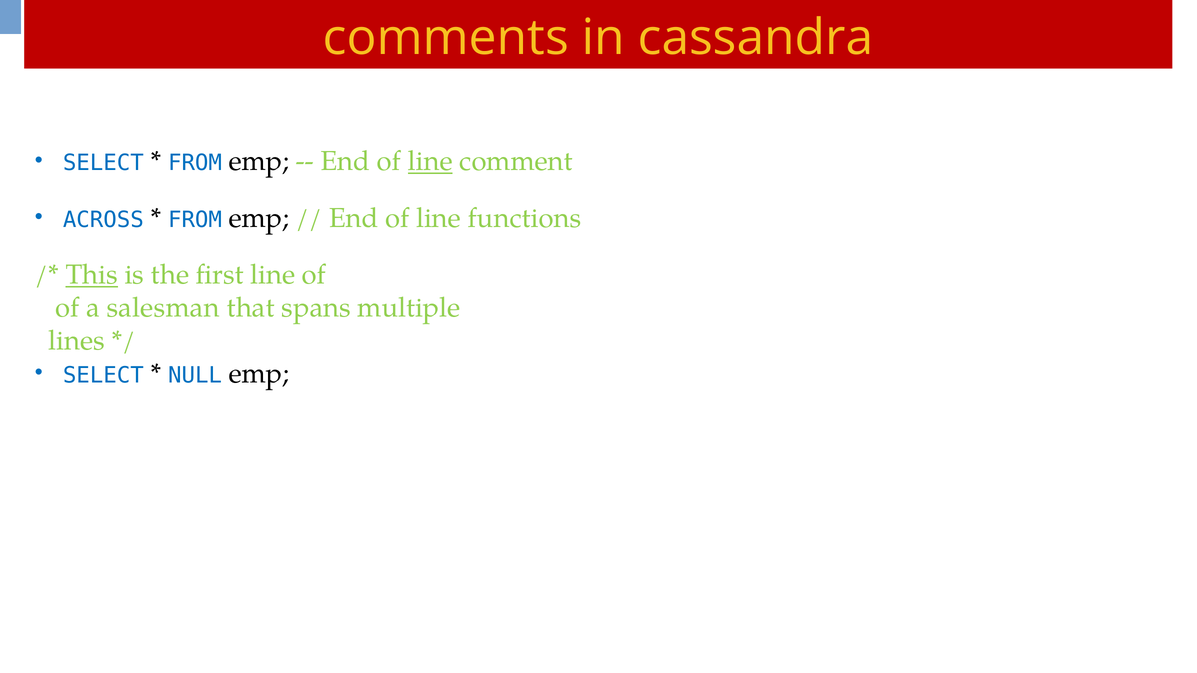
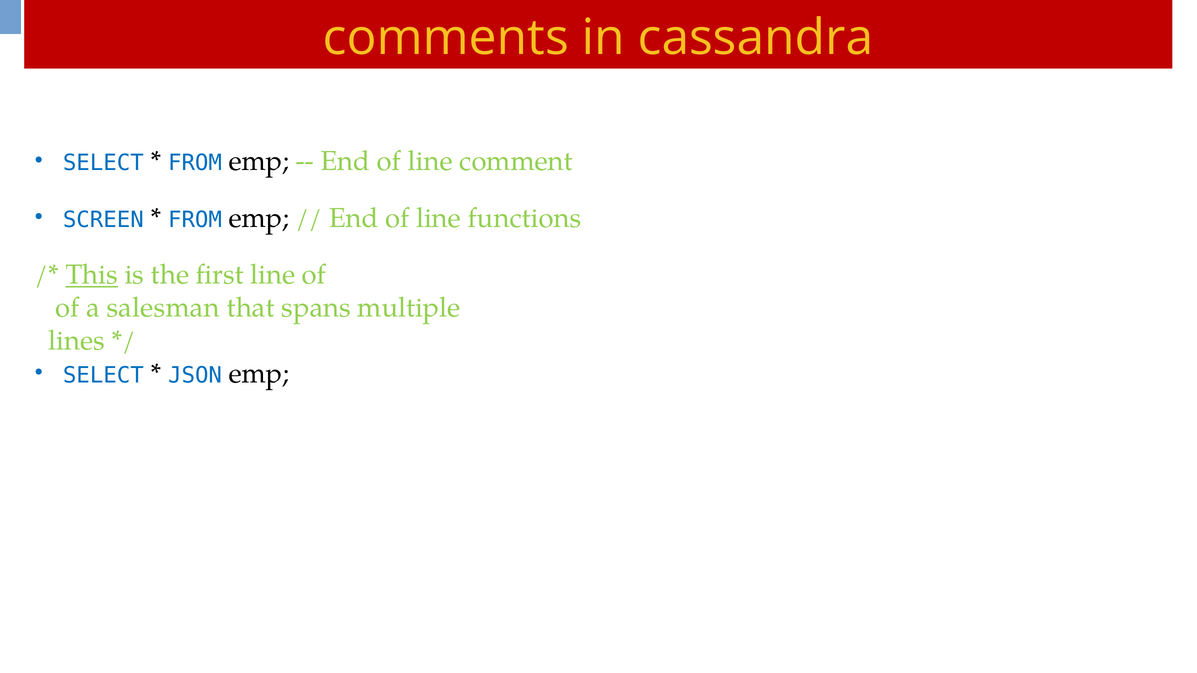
line underline: present -> none (430, 161)
ACROSS: ACROSS -> SCREEN (103, 220)
NULL: NULL -> JSON (195, 375)
